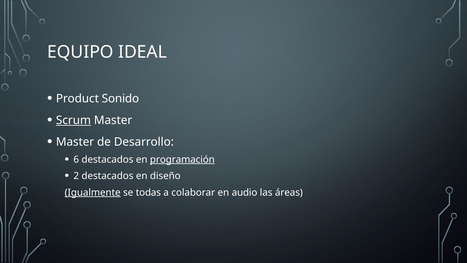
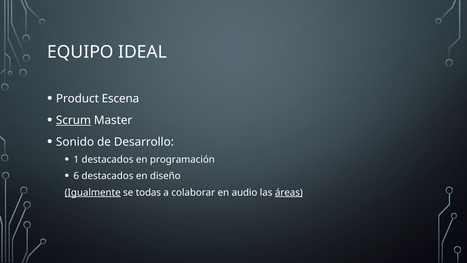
Sonido: Sonido -> Escena (120, 99)
Master: Master -> Sonido (75, 142)
6: 6 -> 1 (76, 159)
programación underline: present -> none (182, 159)
2: 2 -> 6 (76, 176)
áreas underline: none -> present (289, 192)
